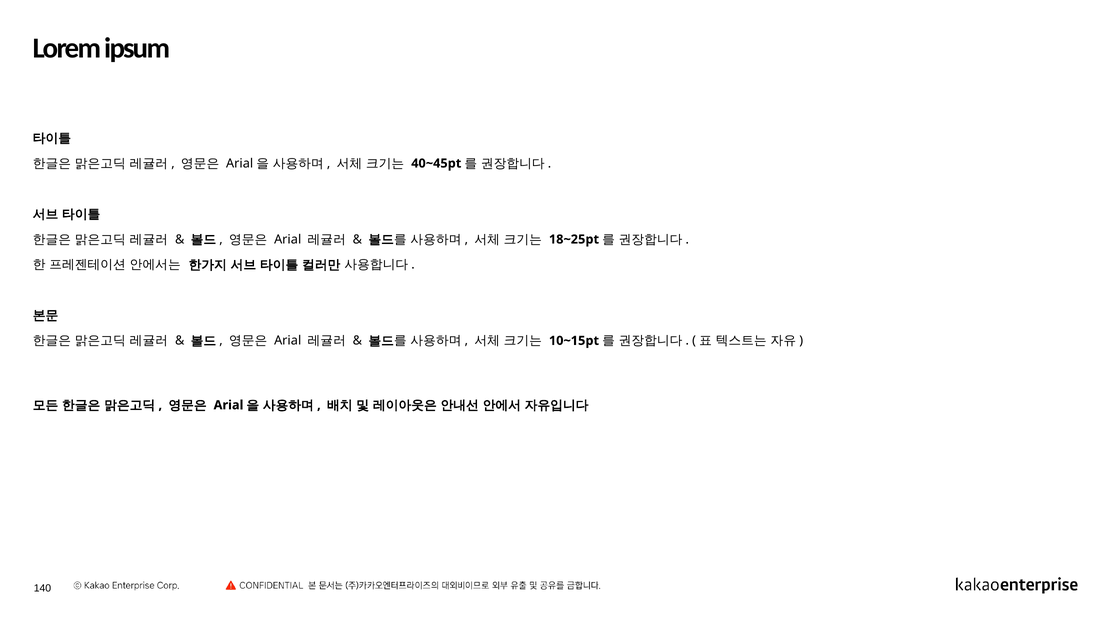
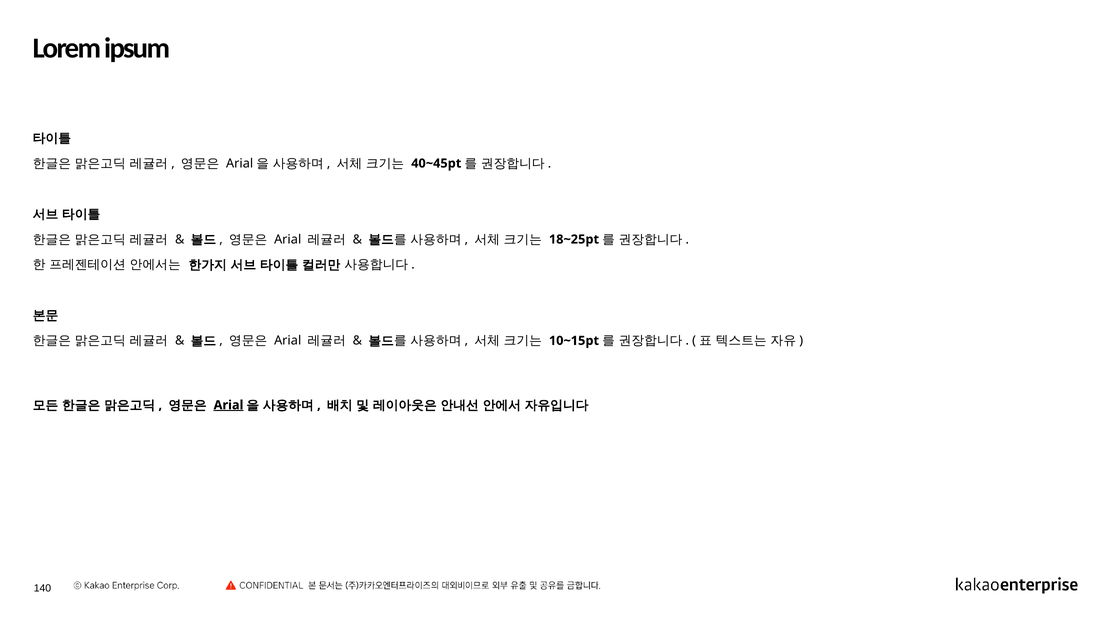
Arial underline: none -> present (228, 405)
